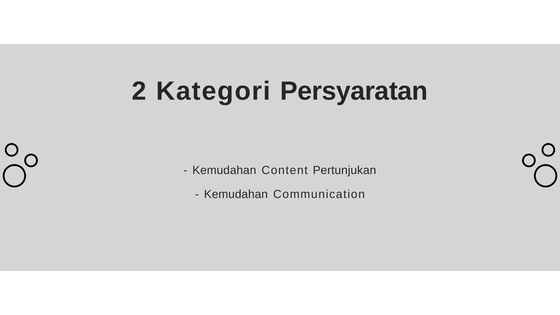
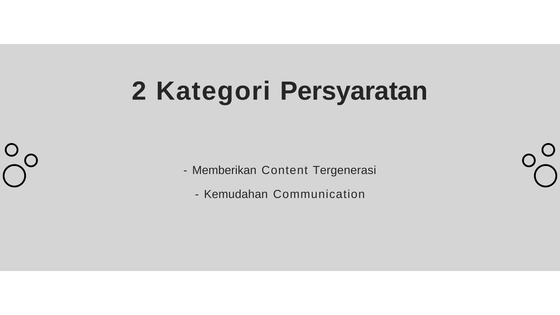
Kemudahan: Kemudahan -> Memberikan (224, 170)
Pertunjukan: Pertunjukan -> Tergenerasi (344, 170)
